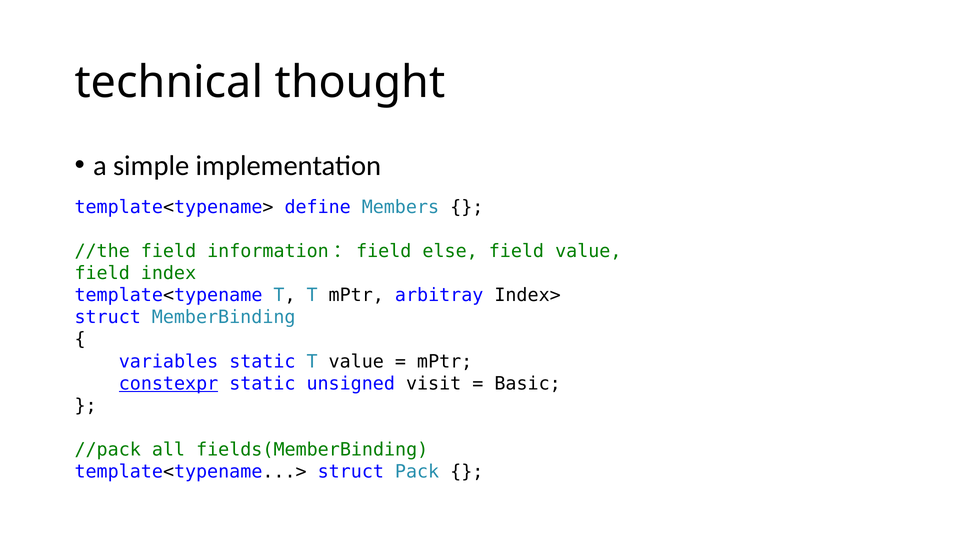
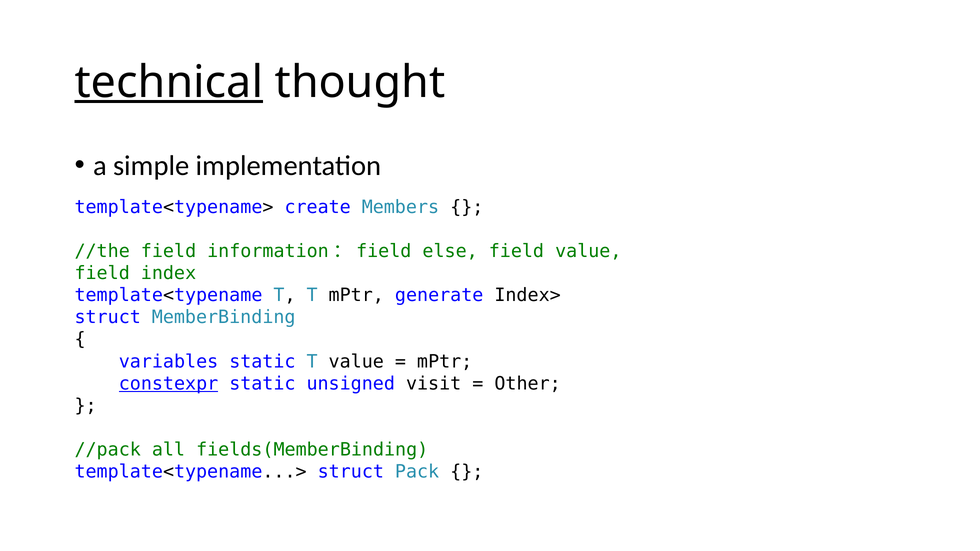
technical underline: none -> present (169, 82)
define: define -> create (318, 207)
arbitray: arbitray -> generate (439, 295)
Basic: Basic -> Other (528, 384)
